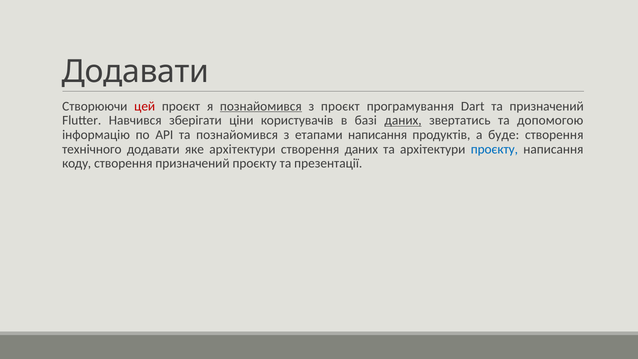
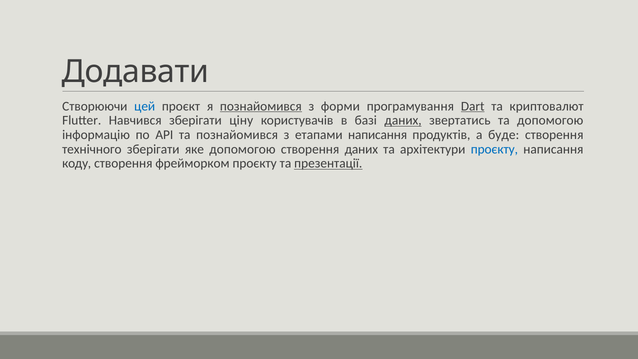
цей colour: red -> blue (145, 106)
з проєкт: проєкт -> форми (340, 106)
Dart underline: none -> present (473, 106)
та призначений: призначений -> криптовалют (547, 106)
ціни: ціни -> ціну (241, 120)
технічного додавати: додавати -> зберігати (153, 149)
яке архітектури: архітектури -> допомогою (242, 149)
створення призначений: призначений -> фрейморком (193, 163)
презентації underline: none -> present (328, 163)
